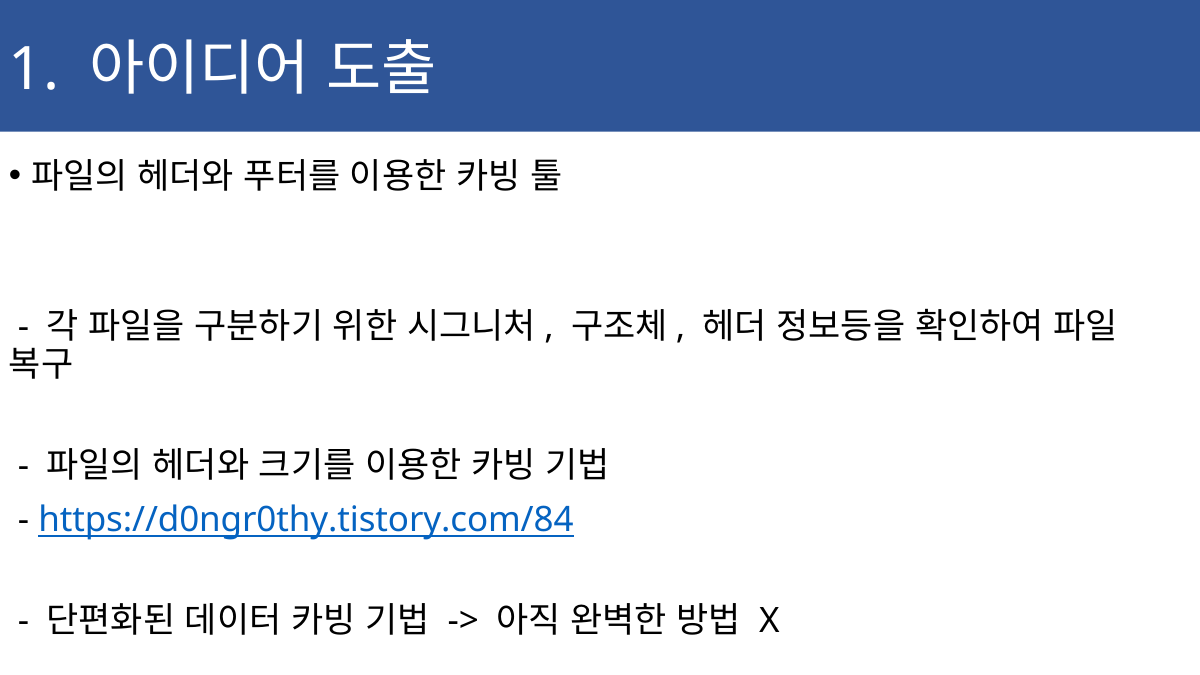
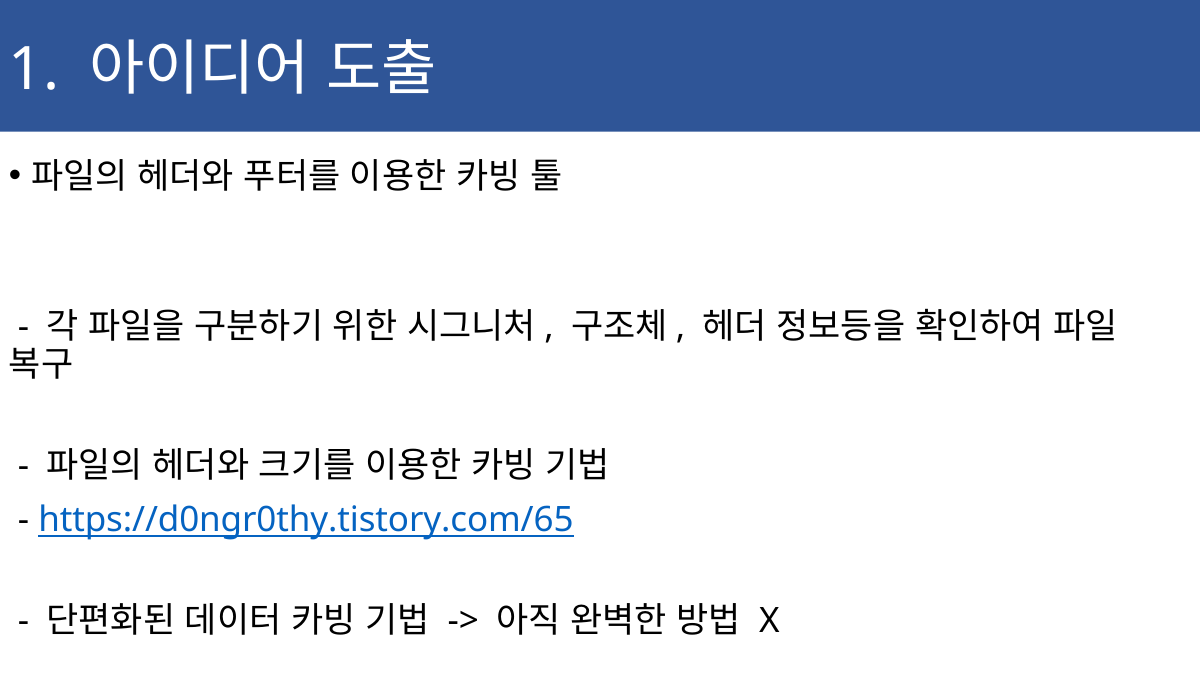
https://d0ngr0thy.tistory.com/84: https://d0ngr0thy.tistory.com/84 -> https://d0ngr0thy.tistory.com/65 (306, 520)
